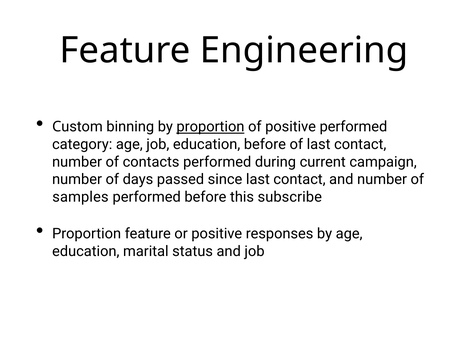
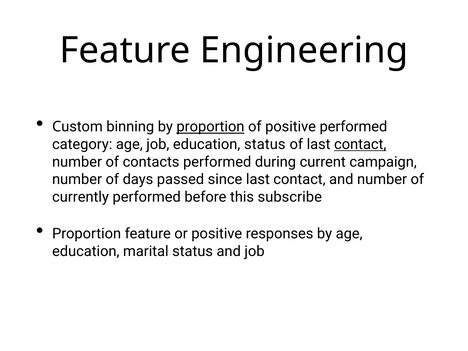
education before: before -> status (265, 144)
contact underline: none -> present (360, 144)
samples: samples -> currently (81, 197)
